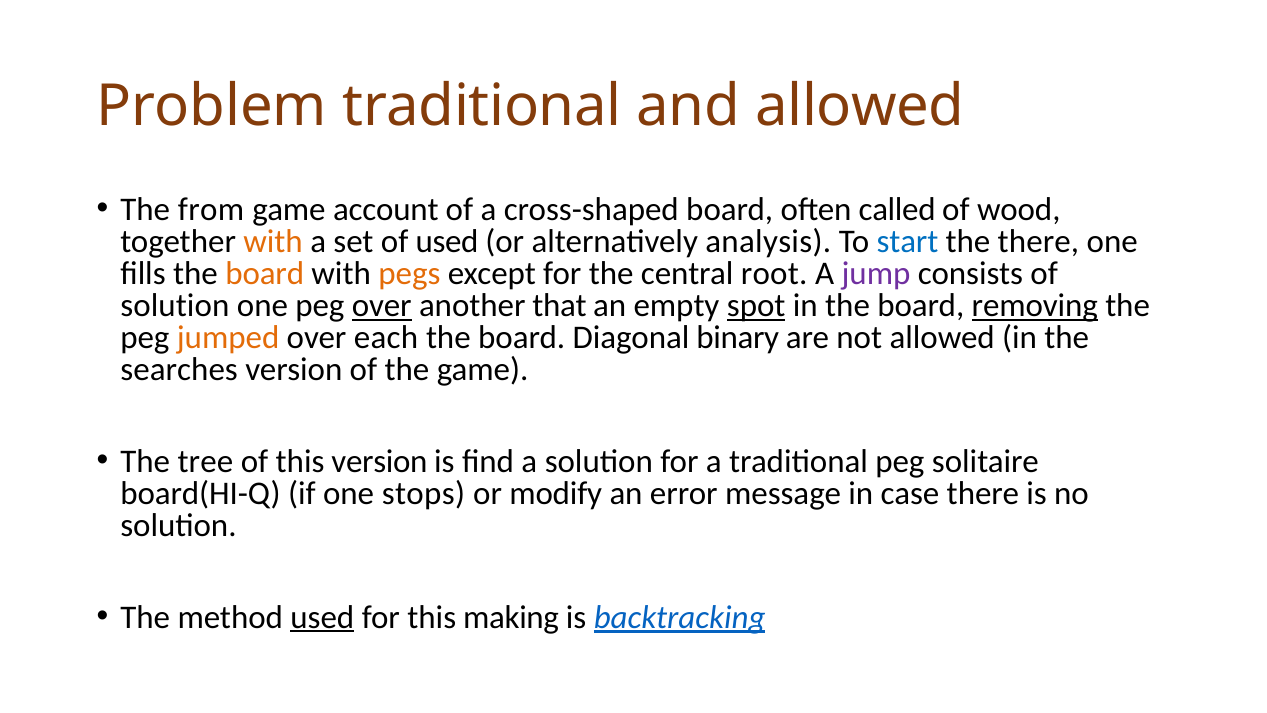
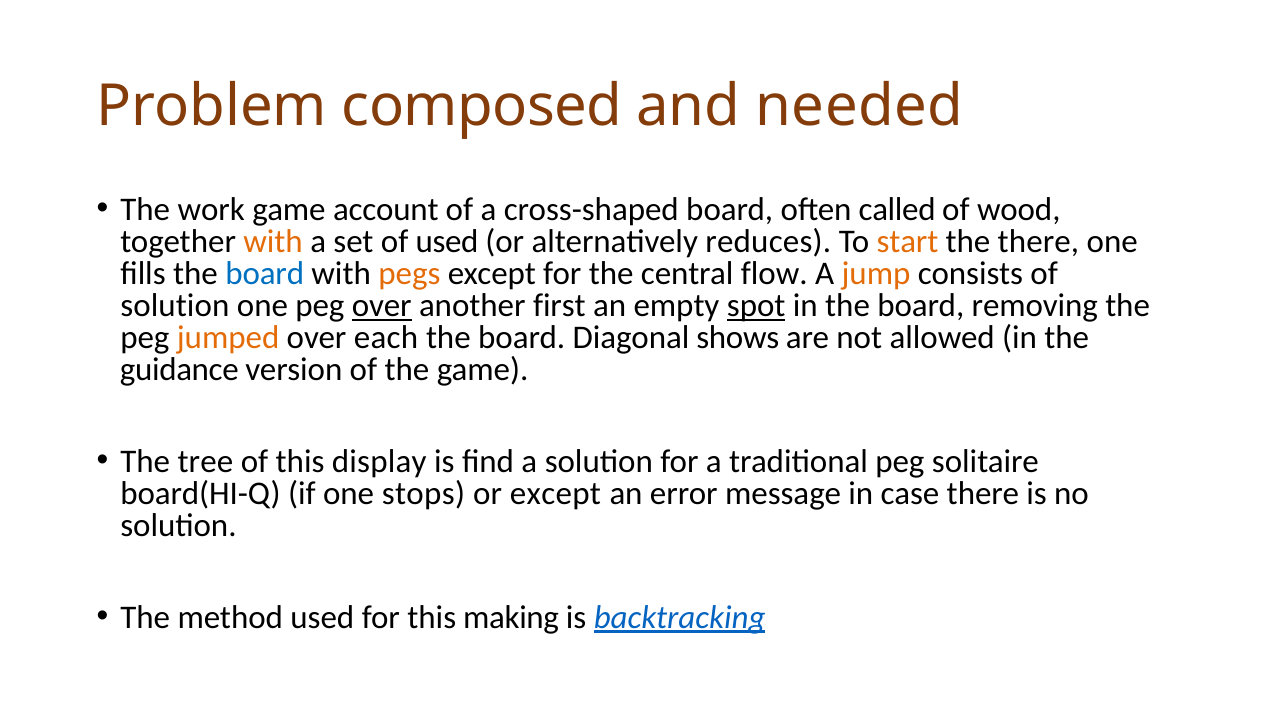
Problem traditional: traditional -> composed (482, 106)
and allowed: allowed -> needed (860, 106)
from: from -> work (211, 209)
analysis: analysis -> reduces (768, 241)
start colour: blue -> orange (908, 241)
board colour: orange -> blue (265, 273)
root: root -> flow (774, 273)
jump colour: purple -> orange (876, 273)
that: that -> first (559, 305)
removing underline: present -> none (1035, 305)
binary: binary -> shows (738, 337)
searches: searches -> guidance (179, 370)
this version: version -> display (379, 461)
or modify: modify -> except (555, 493)
used underline: present -> none (322, 617)
